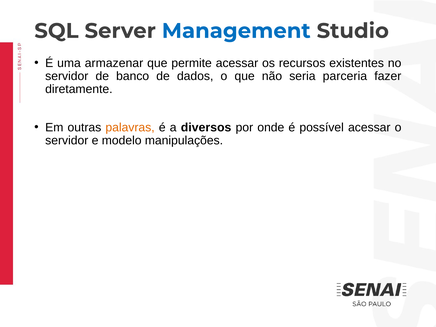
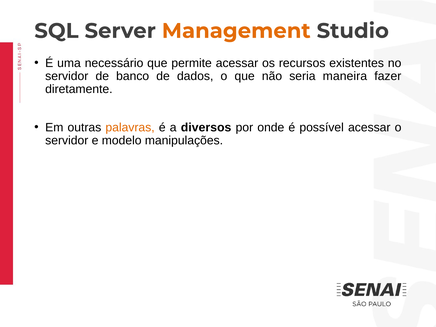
Management colour: blue -> orange (236, 31)
armazenar: armazenar -> necessário (114, 63)
parceria: parceria -> maneira (345, 76)
